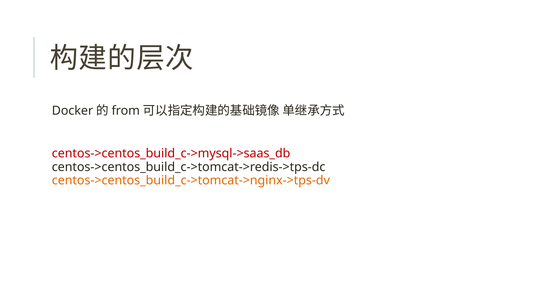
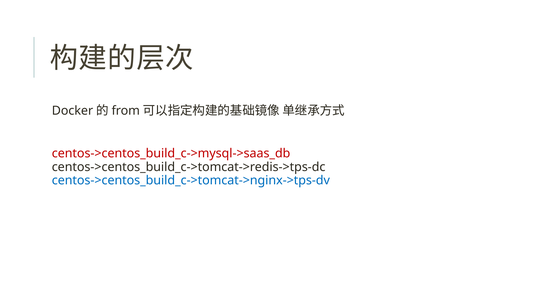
centos->centos_build_c->tomcat->nginx->tps-dv colour: orange -> blue (191, 180)
